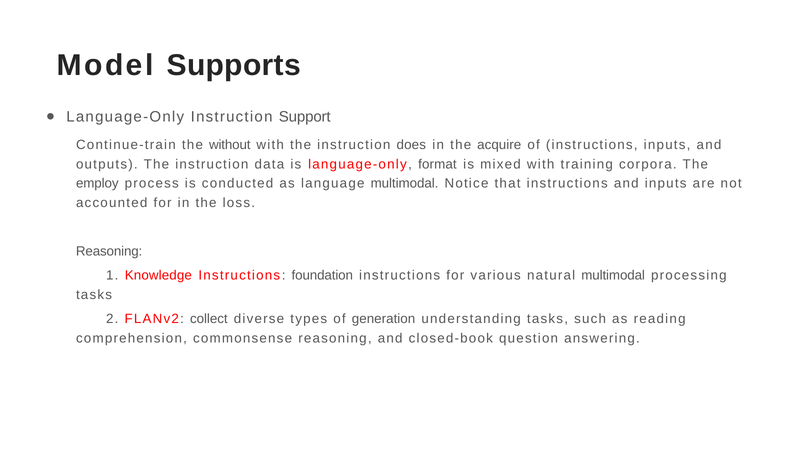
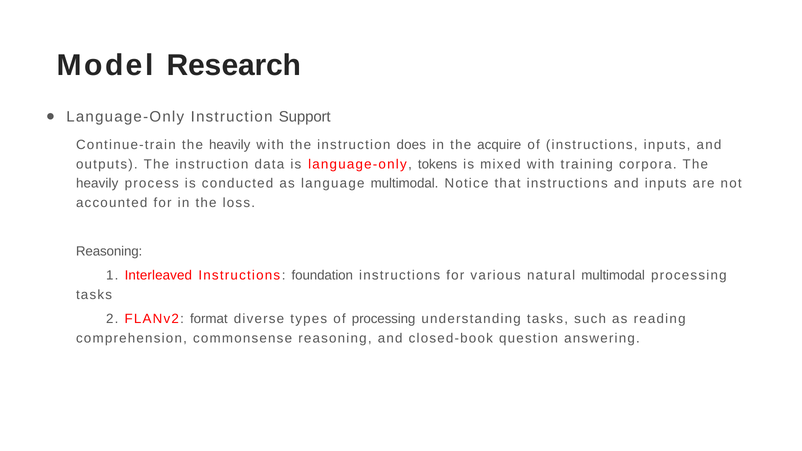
Supports: Supports -> Research (234, 65)
Continue-train the without: without -> heavily (230, 145)
format: format -> tokens (438, 164)
employ: employ -> heavily (97, 184)
Knowledge: Knowledge -> Interleaved (158, 276)
collect: collect -> format (209, 319)
of generation: generation -> processing (384, 319)
